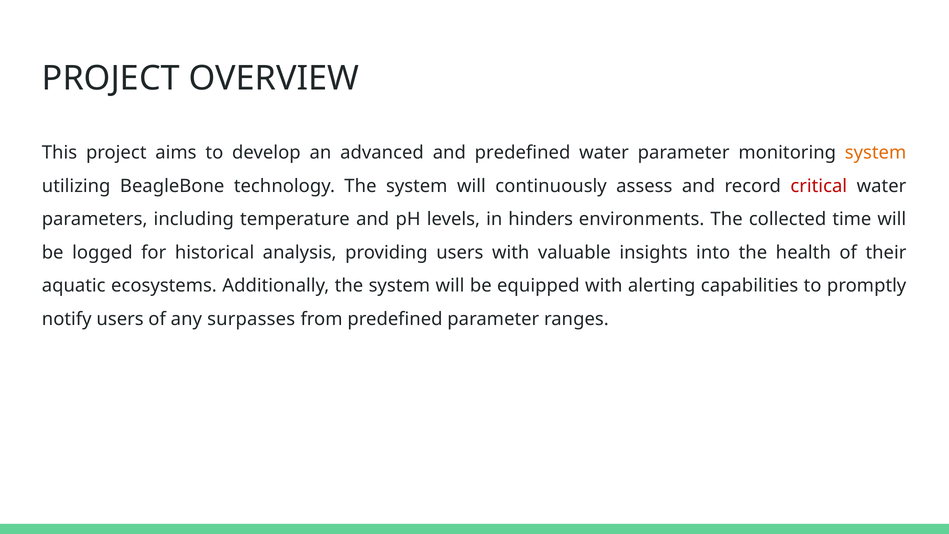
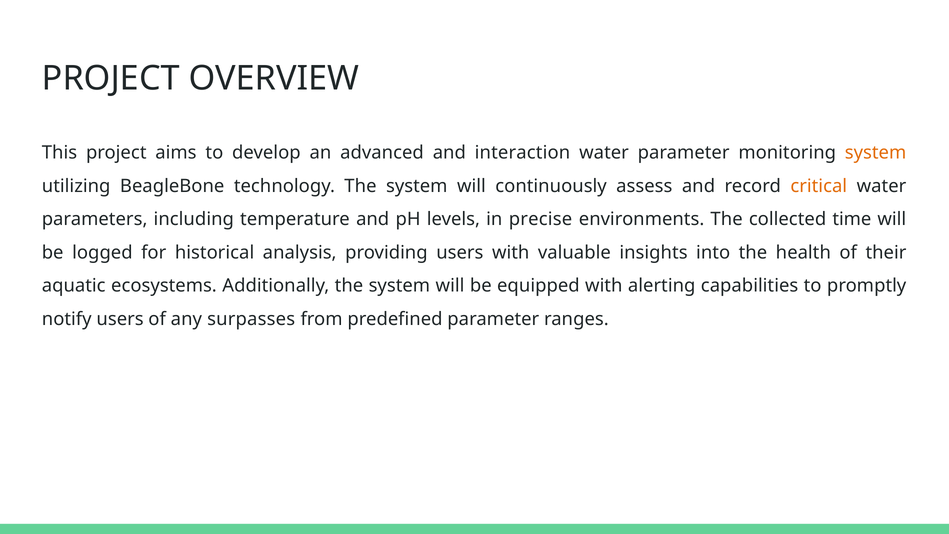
and predefined: predefined -> interaction (522, 153)
critical colour: red -> orange (819, 186)
hinders: hinders -> precise (541, 219)
